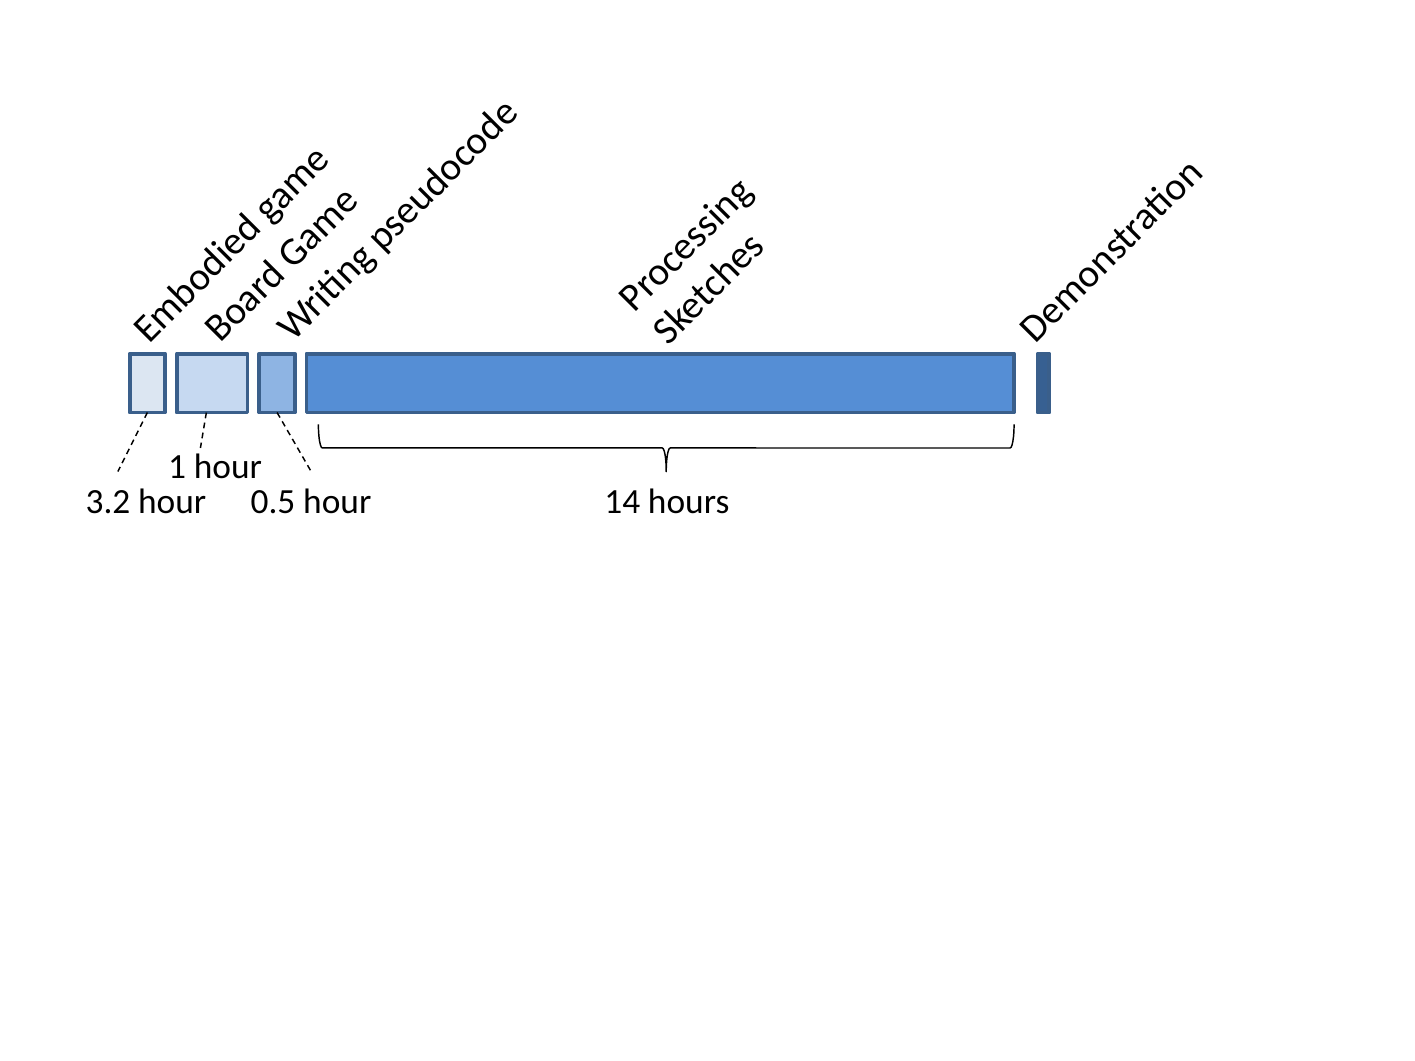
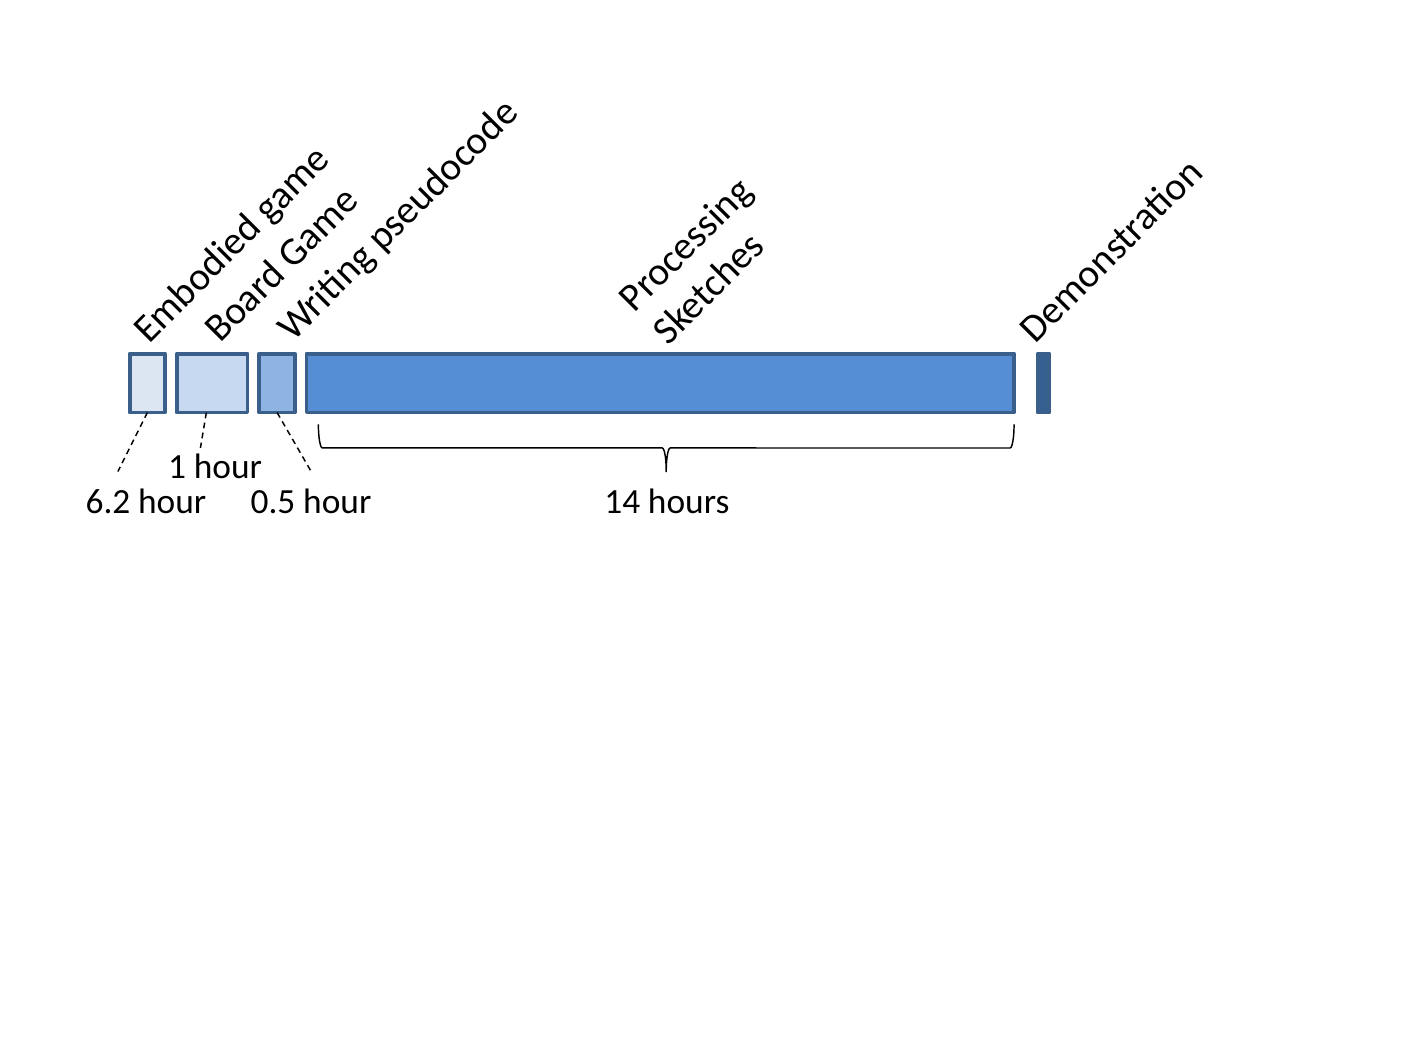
3.2: 3.2 -> 6.2 (108, 502)
